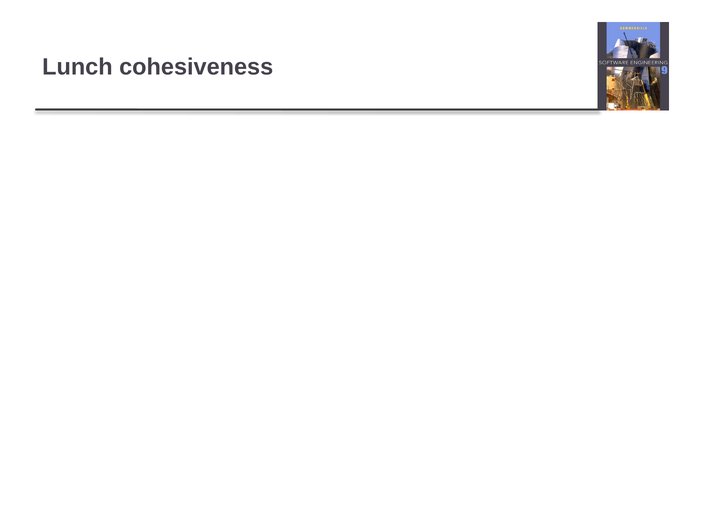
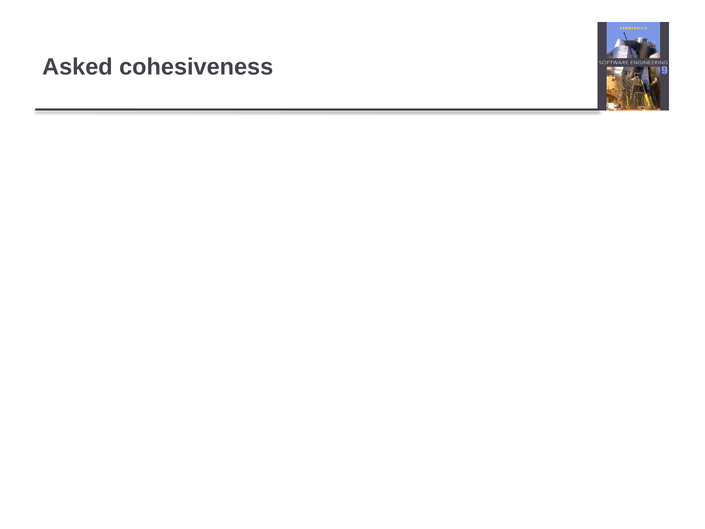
Lunch: Lunch -> Asked (77, 67)
